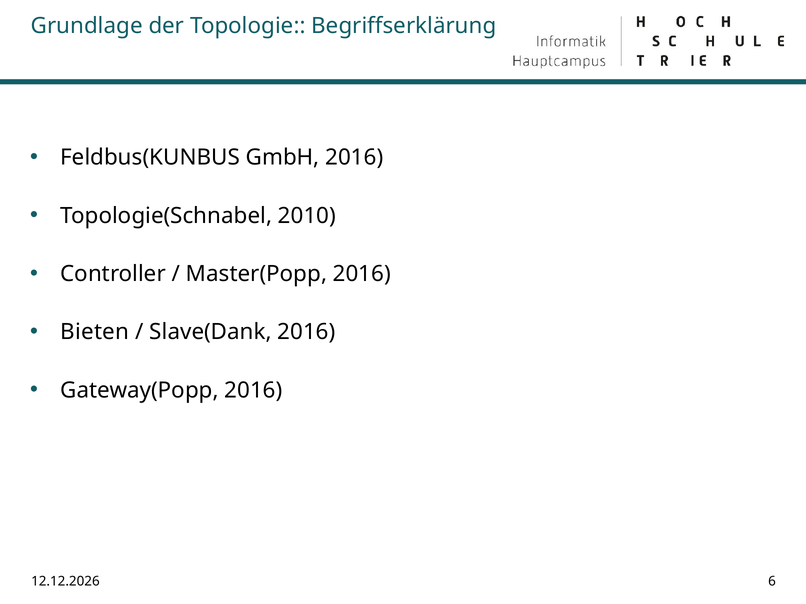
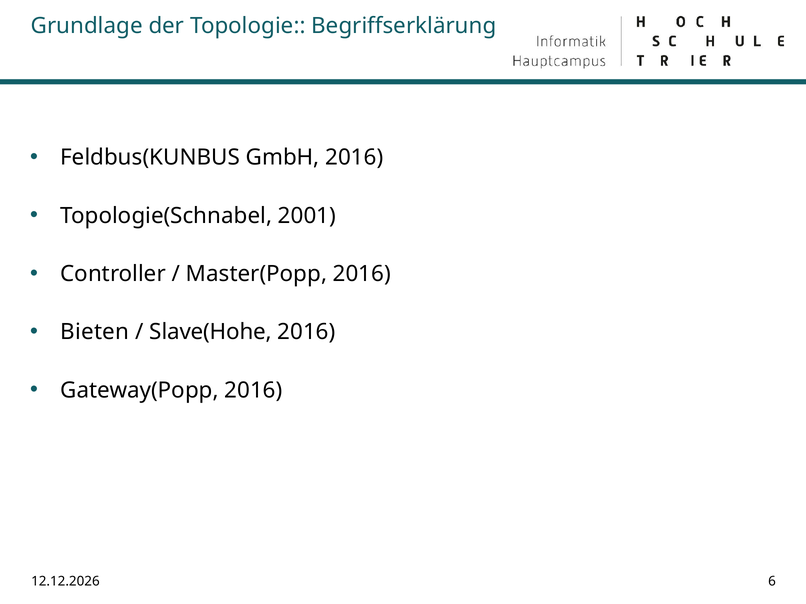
2010: 2010 -> 2001 (307, 216)
Slave(Dank: Slave(Dank -> Slave(Hohe (211, 332)
